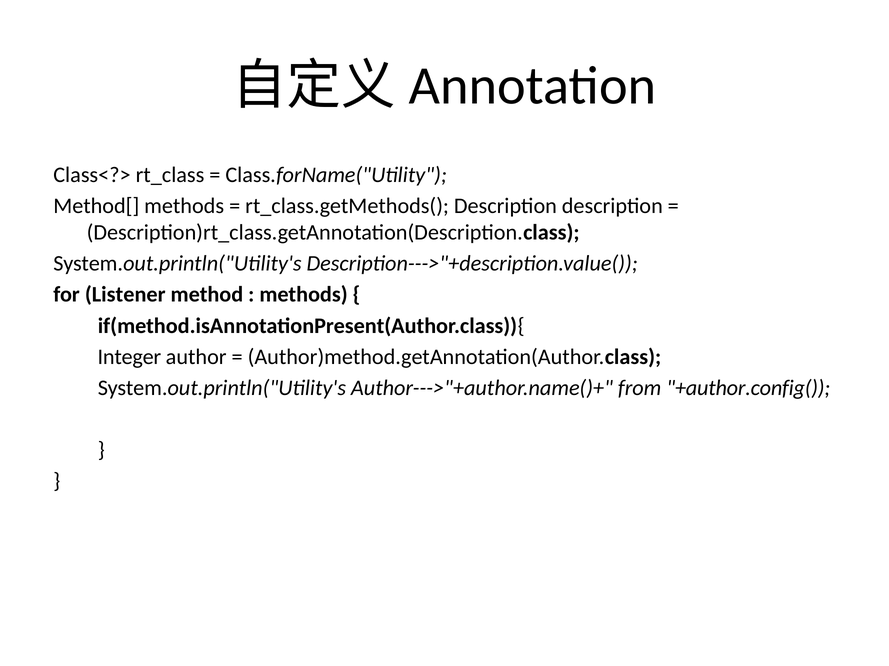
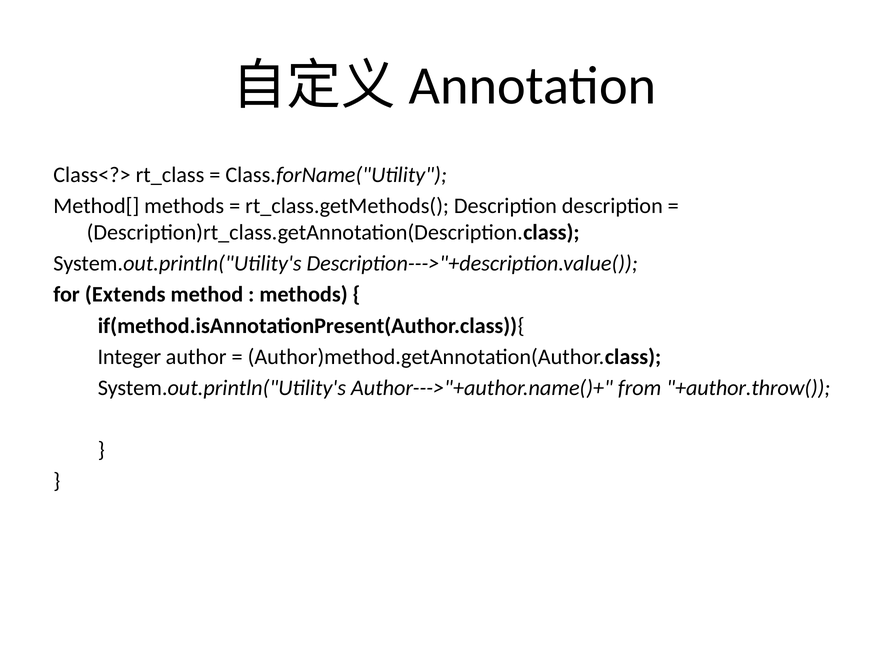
Listener: Listener -> Extends (125, 295)
+author.config(: +author.config( -> +author.throw( (748, 388)
